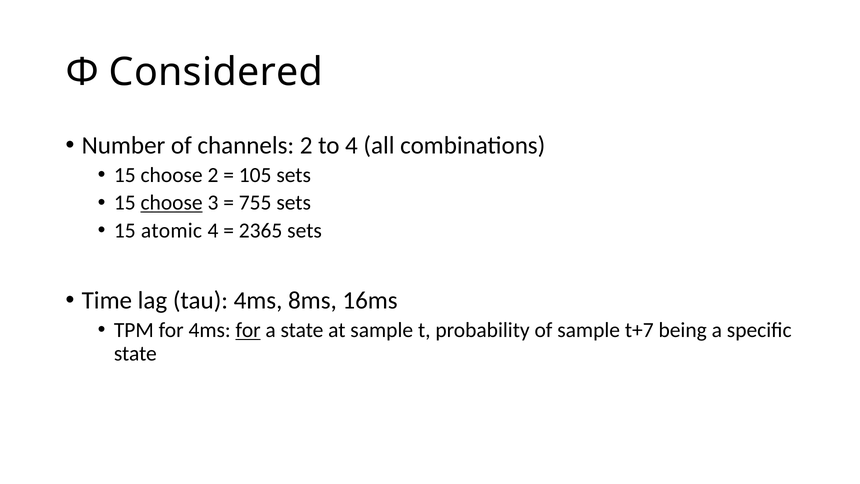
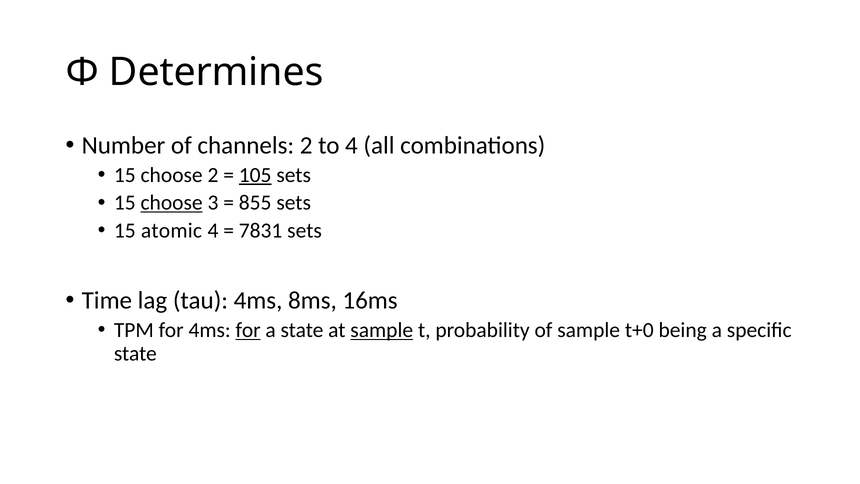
Considered: Considered -> Determines (216, 72)
105 underline: none -> present (255, 175)
755: 755 -> 855 (255, 203)
2365: 2365 -> 7831 (261, 230)
sample underline: none -> present (382, 330)
t+7: t+7 -> t+0 (639, 330)
